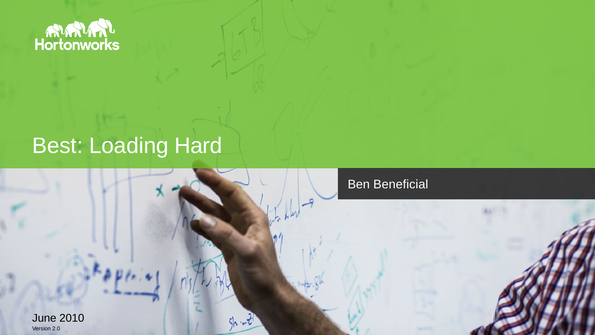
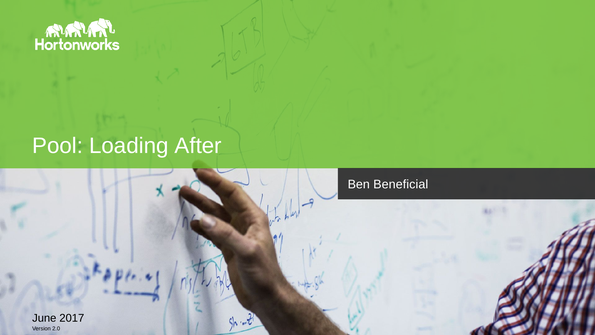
Best: Best -> Pool (58, 146)
Hard: Hard -> After (198, 146)
2010: 2010 -> 2017 (72, 318)
